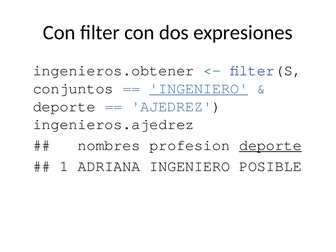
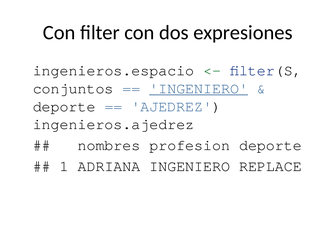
ingenieros.obtener: ingenieros.obtener -> ingenieros.espacio (113, 70)
deporte underline: present -> none (270, 145)
POSIBLE: POSIBLE -> REPLACE (270, 166)
